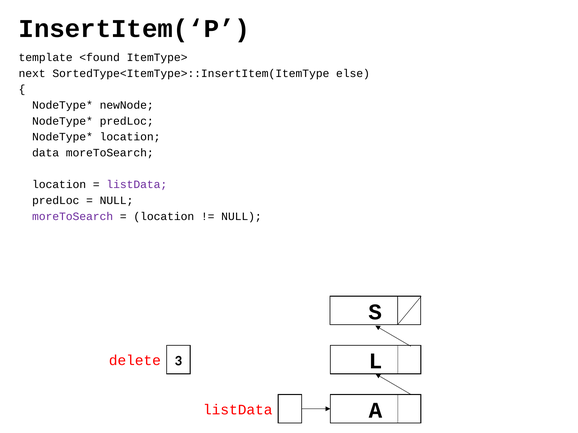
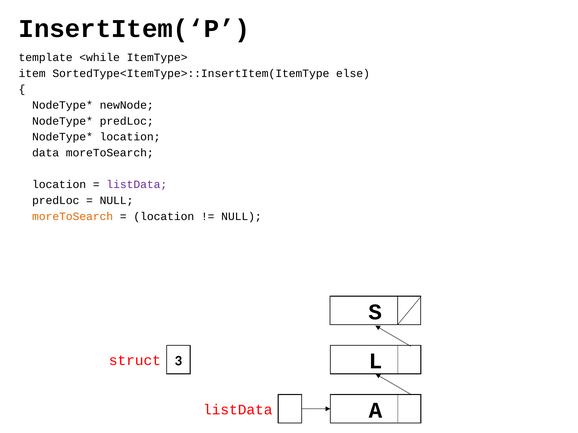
<found: <found -> <while (100, 58)
next: next -> item (32, 73)
moreToSearch colour: purple -> orange (73, 217)
delete: delete -> struct (135, 361)
